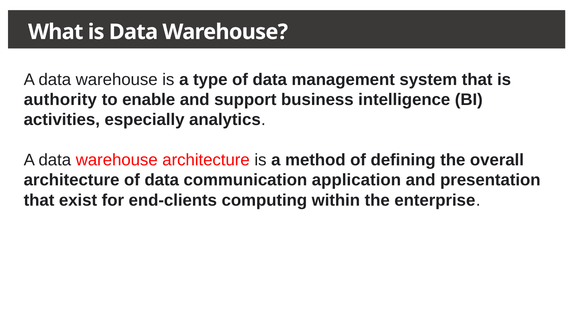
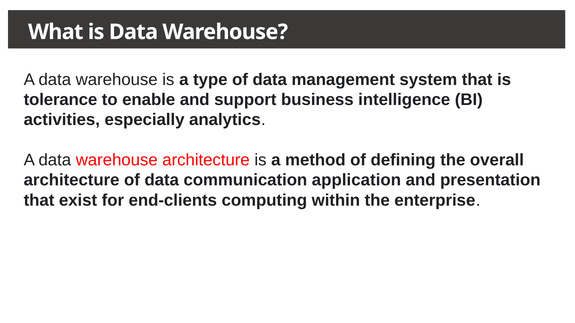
authority: authority -> tolerance (60, 100)
